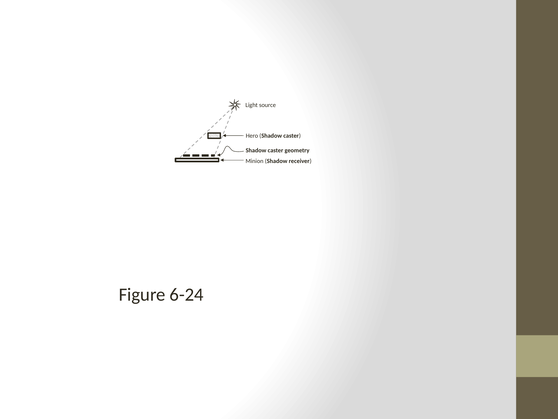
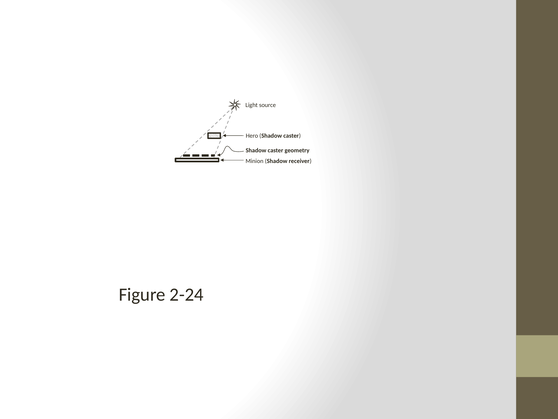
6-24: 6-24 -> 2-24 (187, 294)
